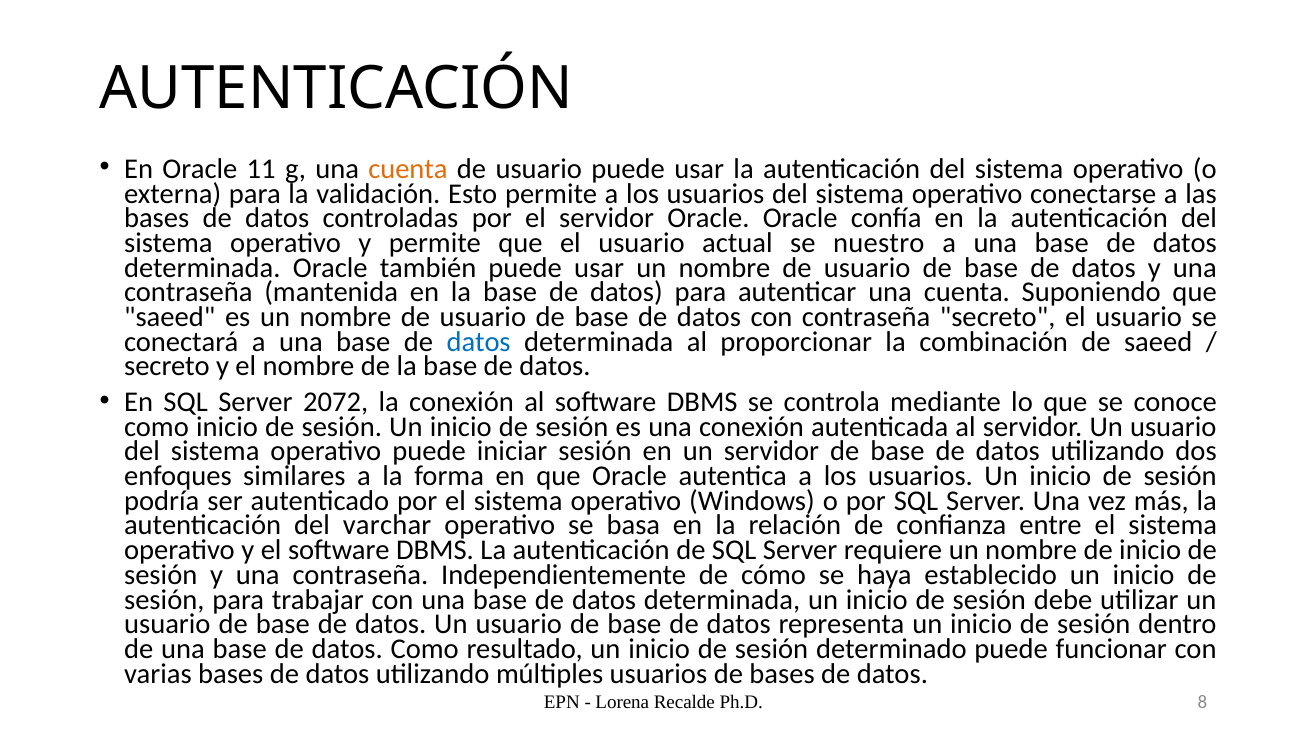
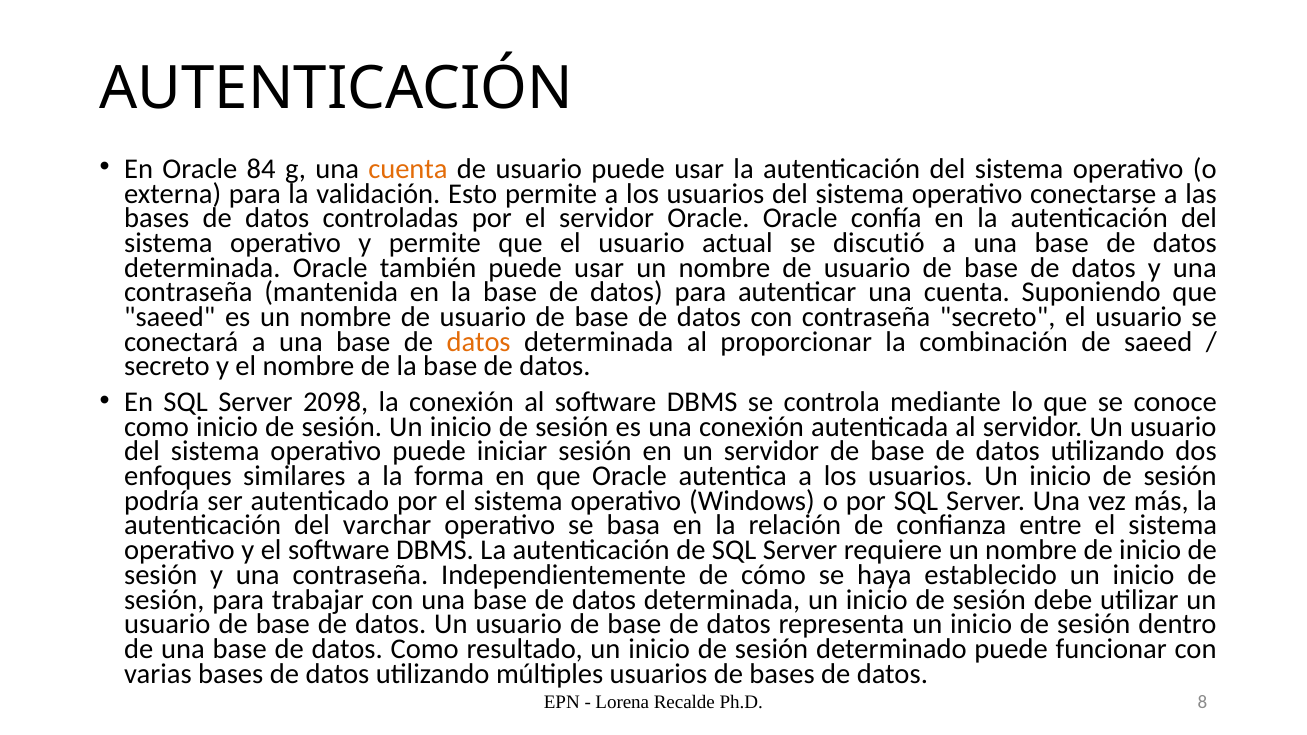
11: 11 -> 84 (261, 169)
nuestro: nuestro -> discutió (879, 243)
datos colour: blue -> orange (479, 342)
2072: 2072 -> 2098 (336, 402)
